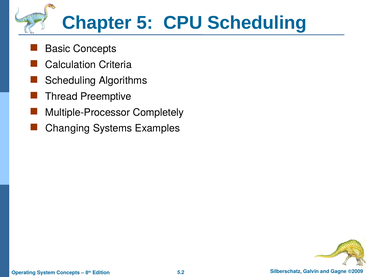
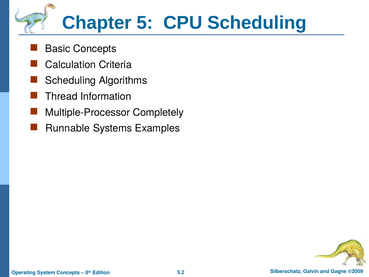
Preemptive: Preemptive -> Information (106, 96)
Changing: Changing -> Runnable (68, 128)
